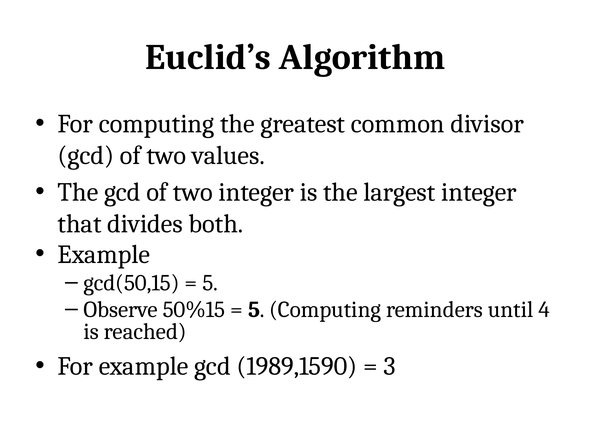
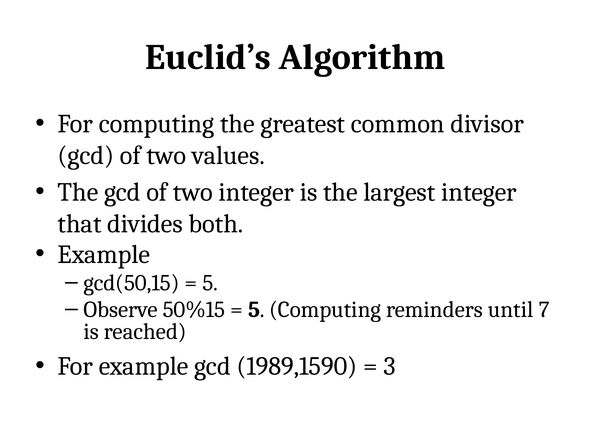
4: 4 -> 7 (544, 310)
